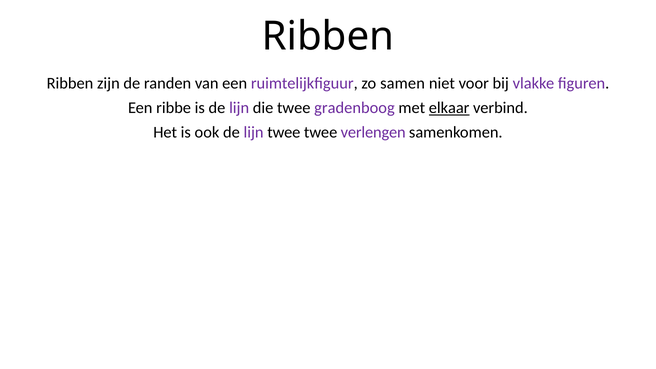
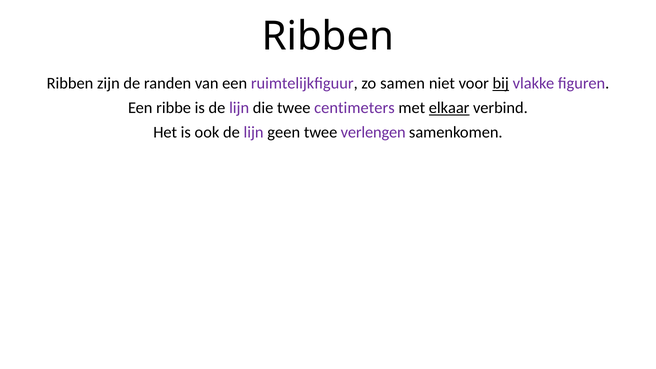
bij underline: none -> present (501, 83)
gradenboog: gradenboog -> centimeters (354, 108)
lijn twee: twee -> geen (284, 133)
